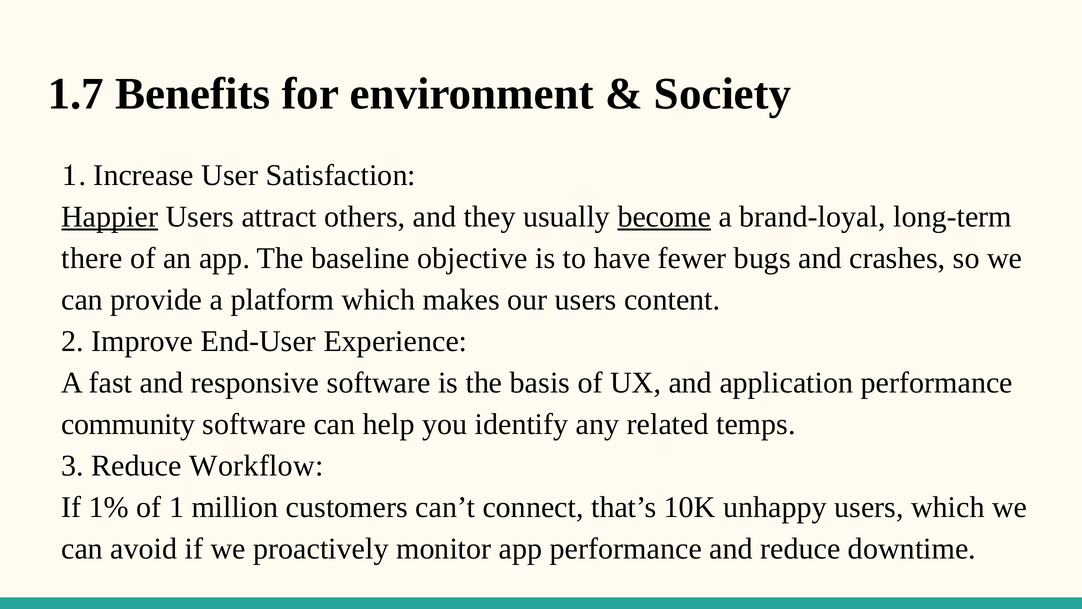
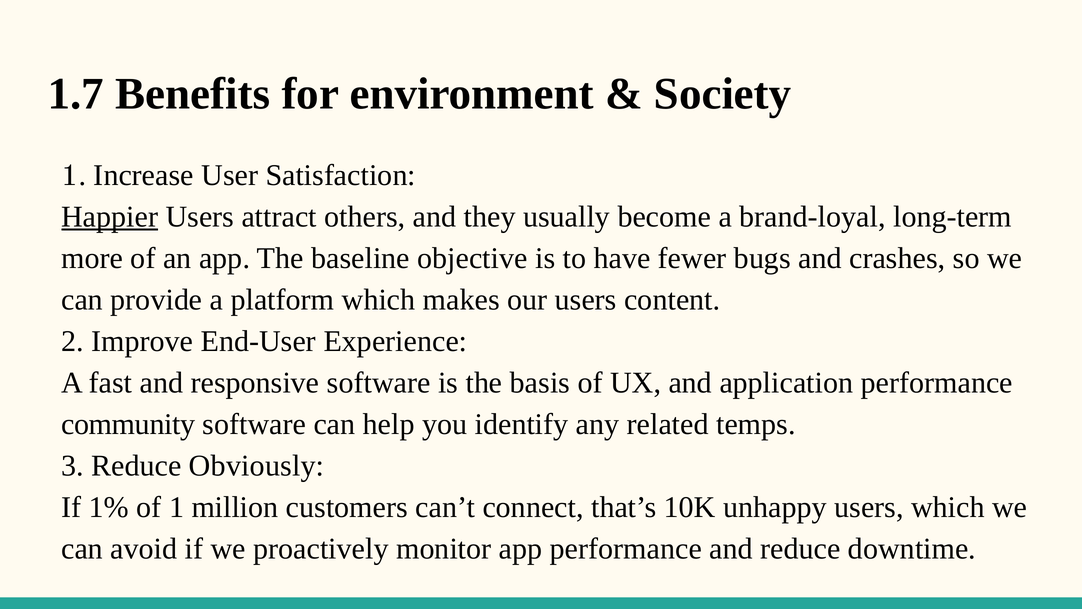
become underline: present -> none (664, 216)
there: there -> more (92, 258)
Workflow: Workflow -> Obviously (257, 465)
